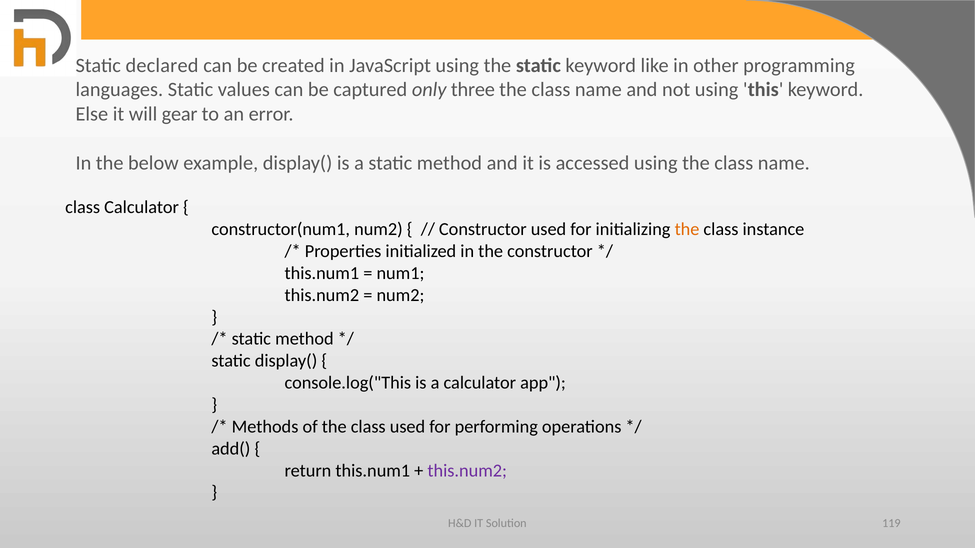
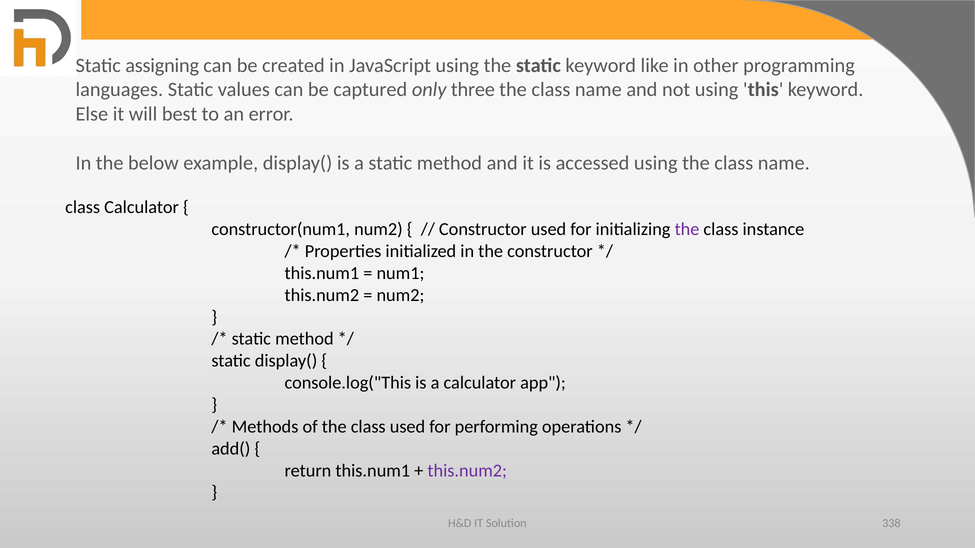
declared: declared -> assigning (162, 65)
gear: gear -> best (180, 114)
the colour: orange -> purple (687, 230)
119: 119 -> 338 (891, 524)
